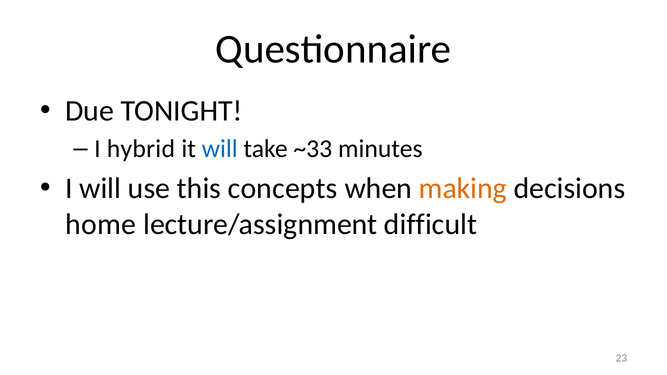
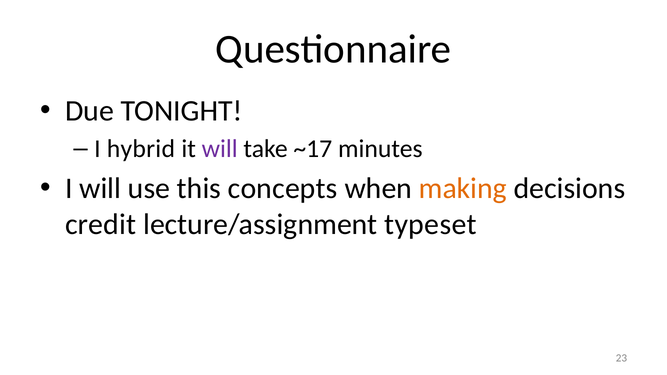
will colour: blue -> purple (220, 149)
~33: ~33 -> ~17 (313, 149)
home: home -> credit (101, 225)
difficult: difficult -> typeset (431, 225)
